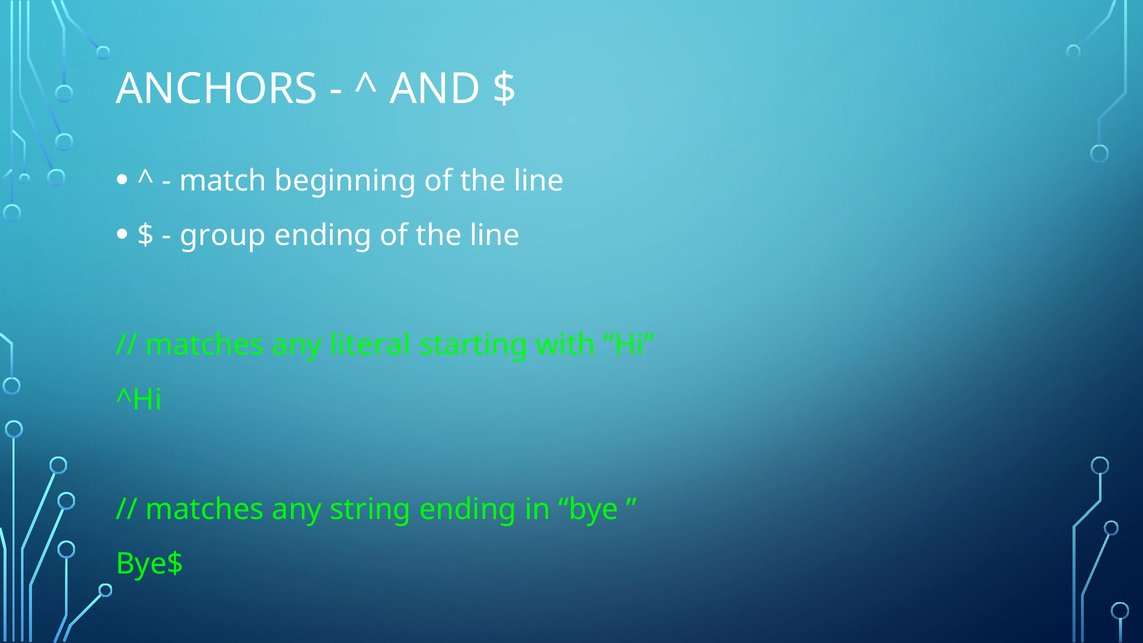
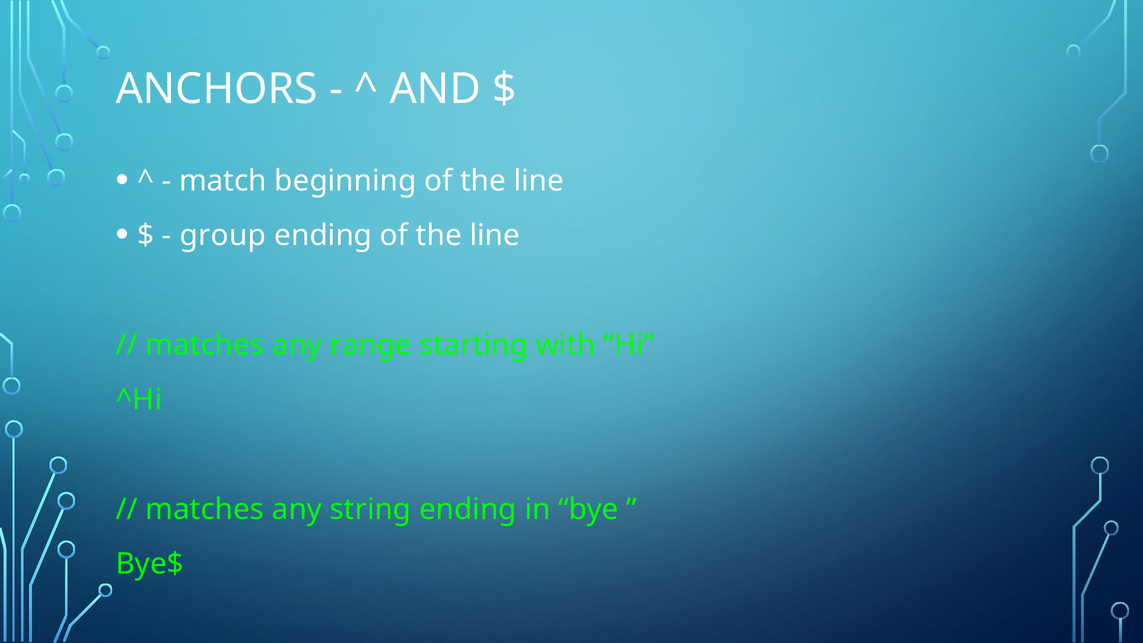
literal: literal -> range (371, 345)
